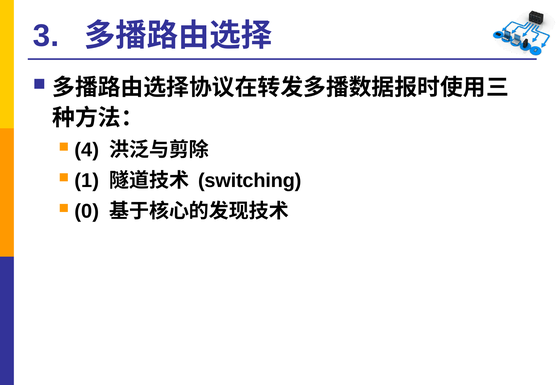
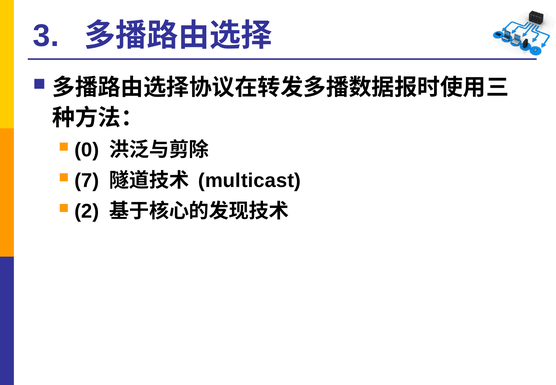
4: 4 -> 0 (87, 150)
1: 1 -> 7 (87, 181)
switching: switching -> multicast (250, 181)
0: 0 -> 2 (87, 211)
